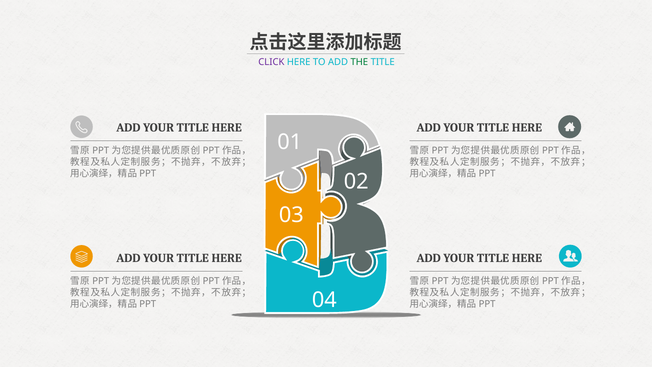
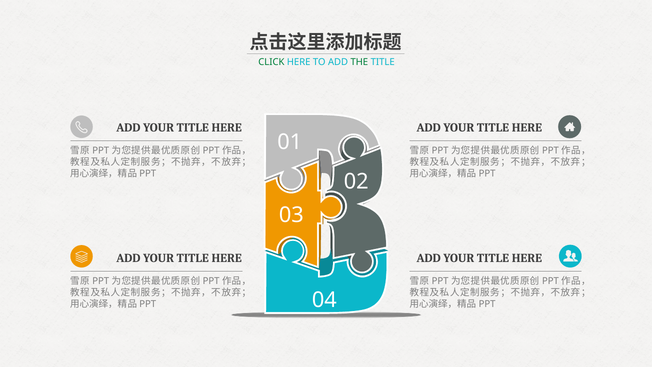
CLICK colour: purple -> green (271, 62)
